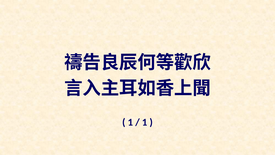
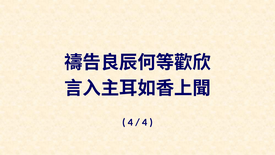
1: 1 -> 4 (130, 122)
1: 1 -> 4 (145, 122)
